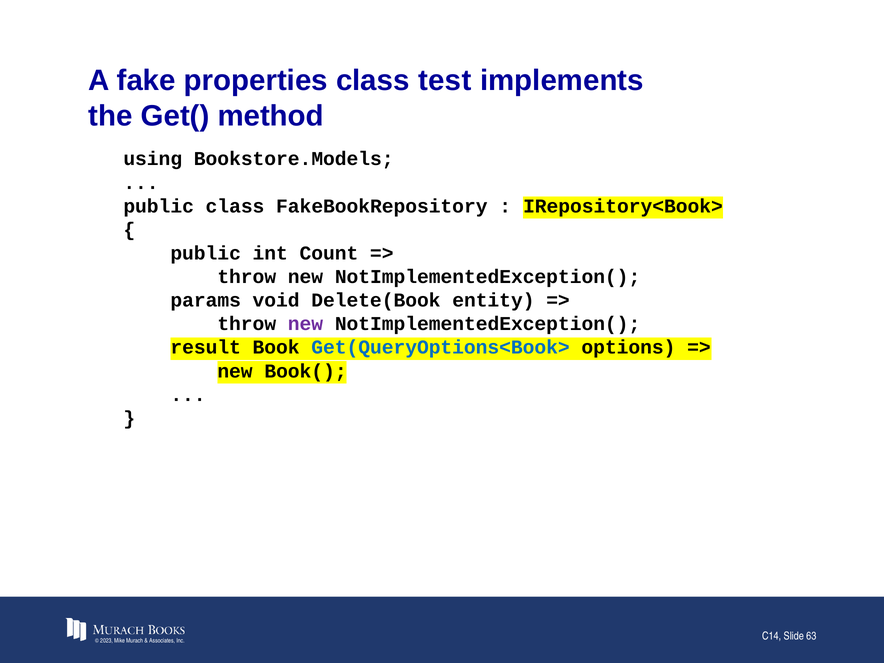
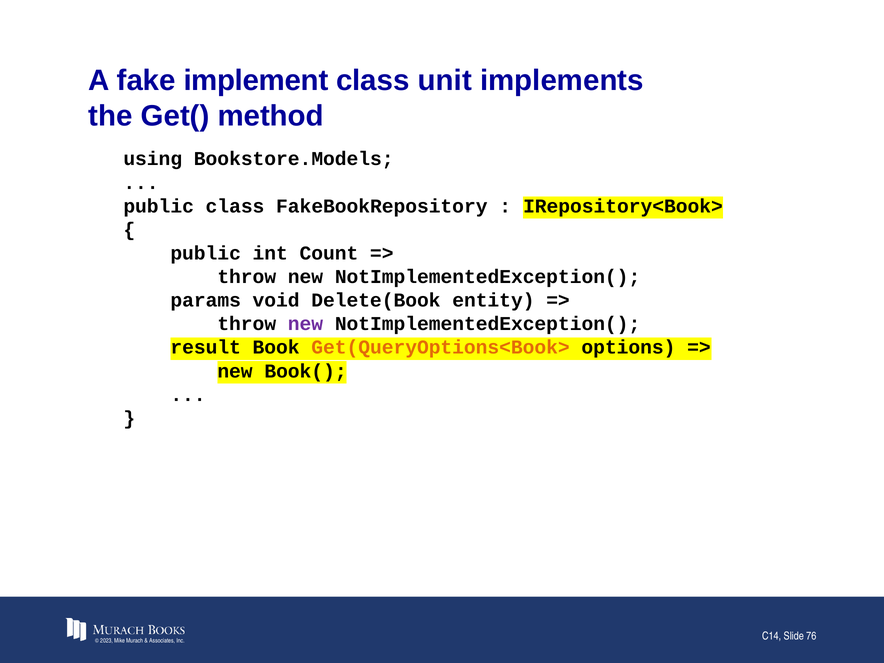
properties: properties -> implement (256, 81)
test: test -> unit (445, 81)
Get(QueryOptions<Book> colour: blue -> orange (441, 348)
63: 63 -> 76 (811, 636)
